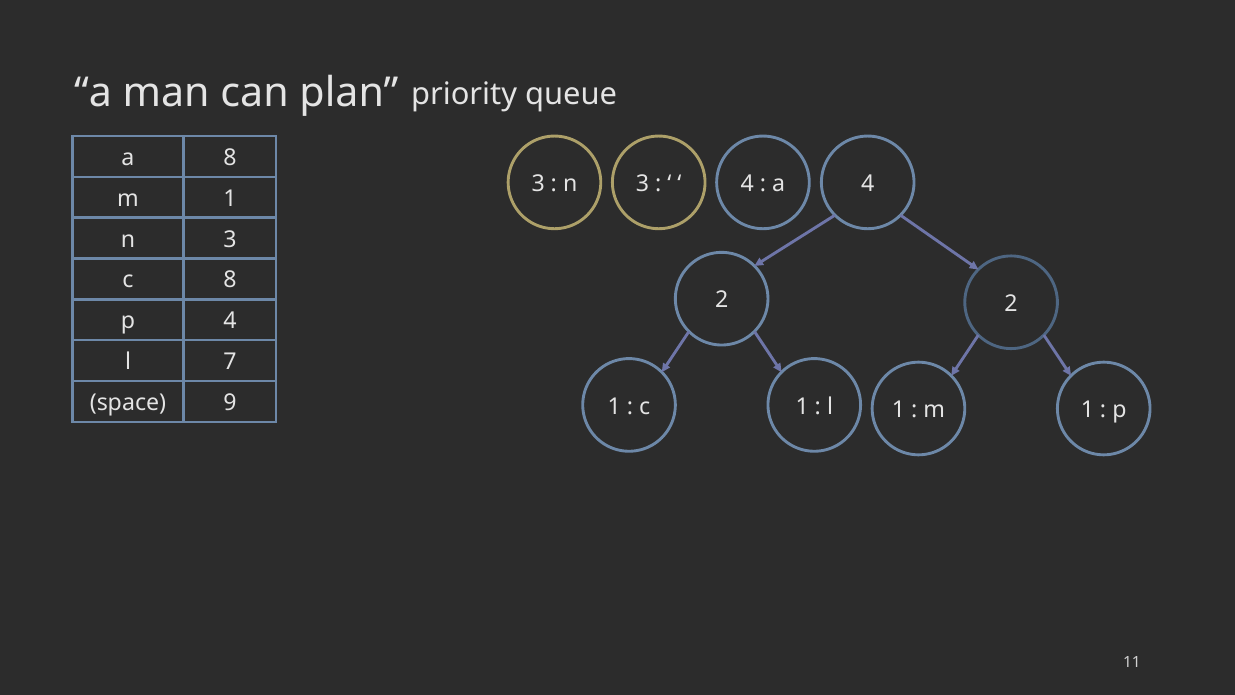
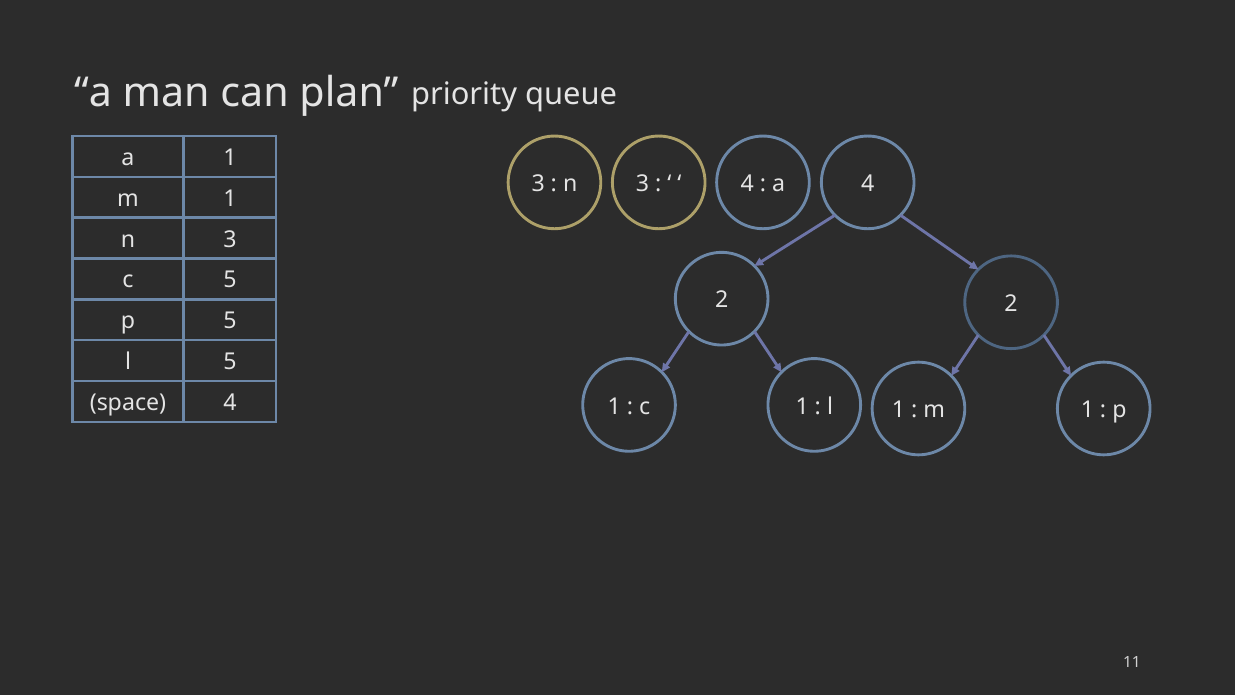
a 8: 8 -> 1 (230, 158)
c 8: 8 -> 5 (230, 280)
p 4: 4 -> 5 (230, 321)
l 7: 7 -> 5 (230, 362)
space 9: 9 -> 4 (230, 403)
